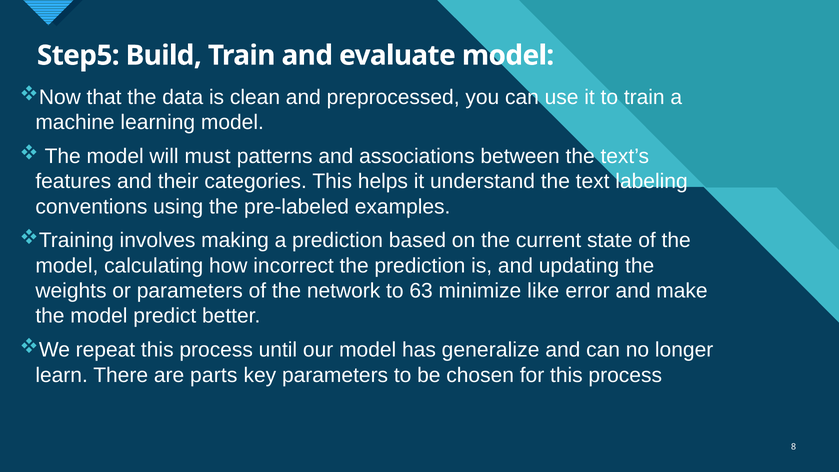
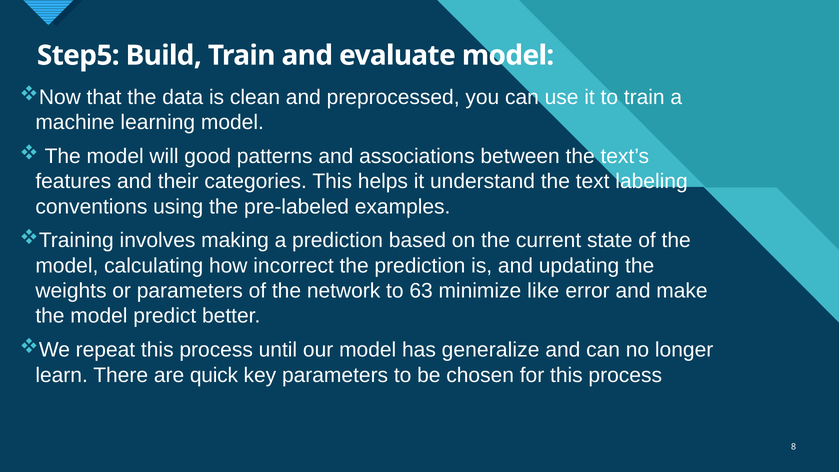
must: must -> good (208, 156)
parts: parts -> quick (214, 375)
